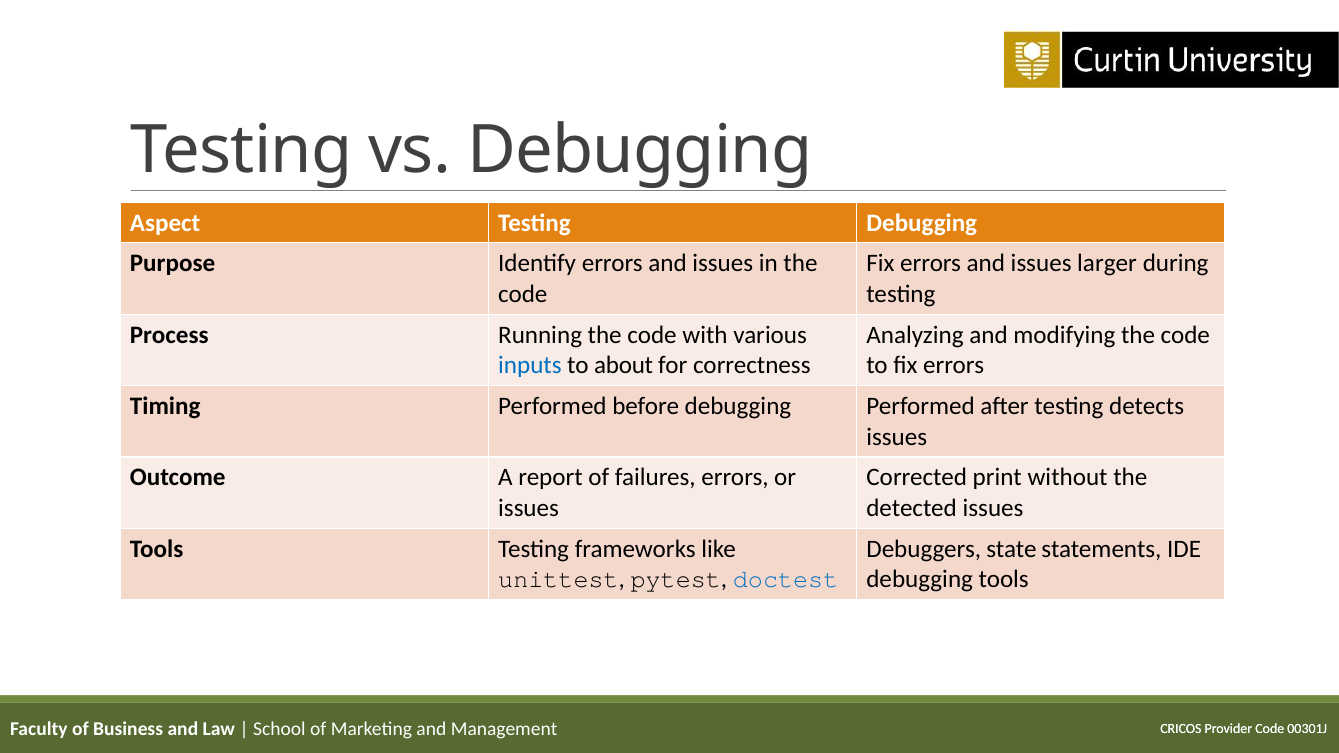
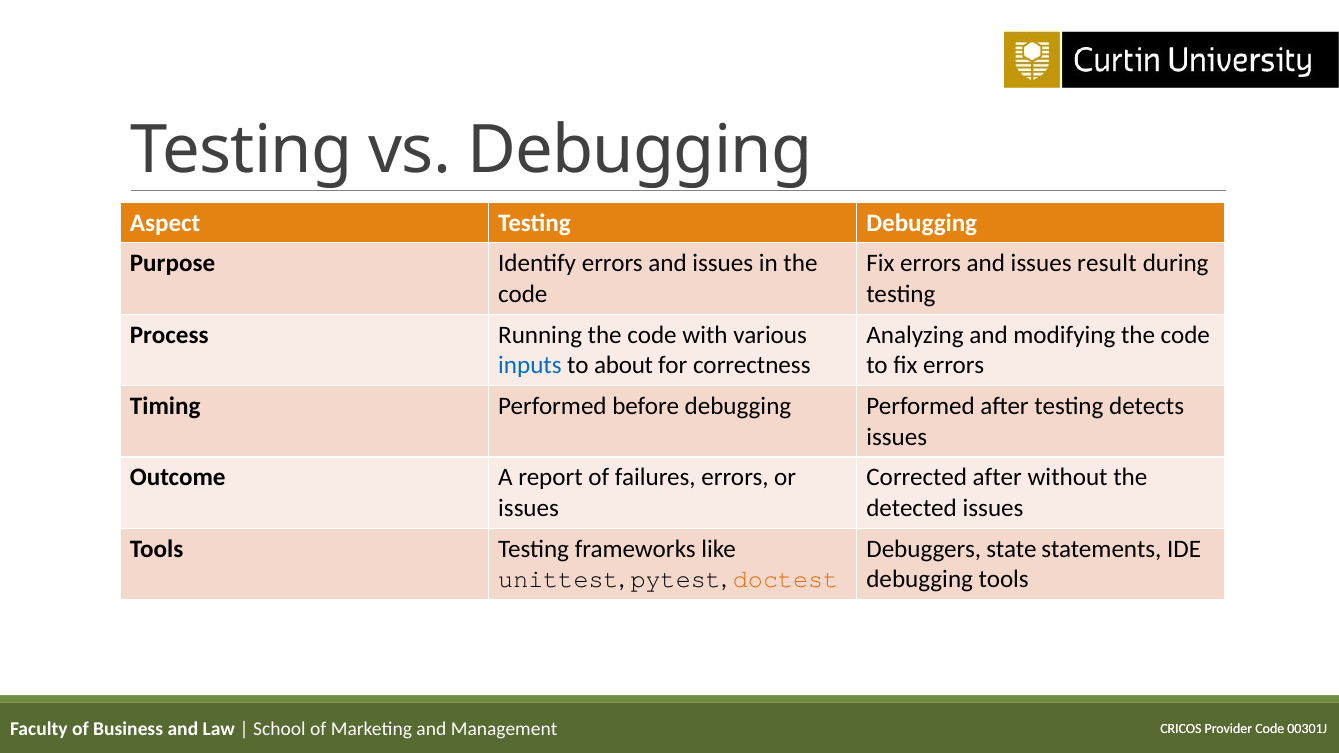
larger: larger -> result (1107, 264)
Corrected print: print -> after (997, 478)
doctest colour: blue -> orange (786, 580)
